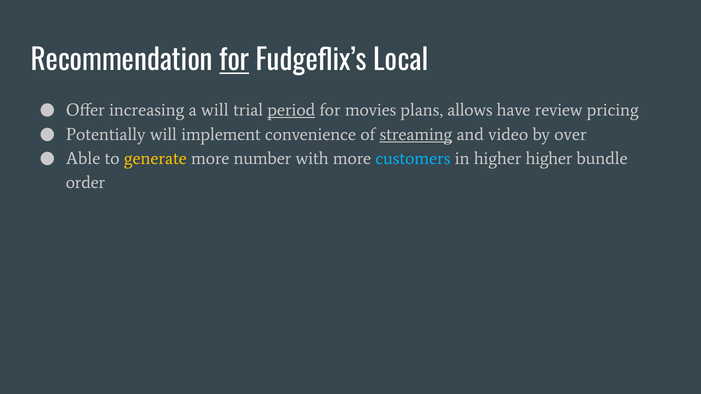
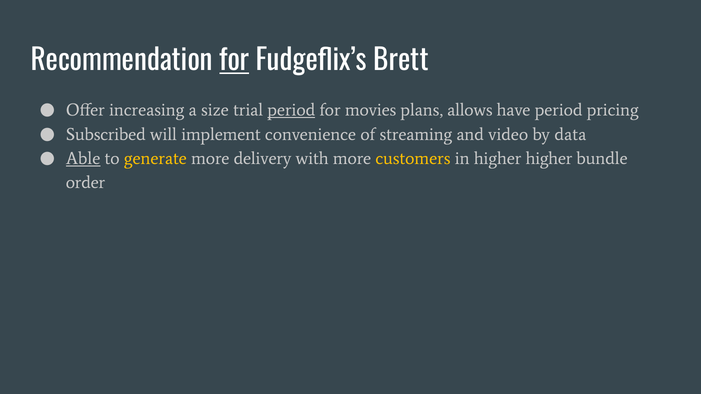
Local: Local -> Brett (401, 61)
a will: will -> size (215, 110)
have review: review -> period (559, 110)
Potentially: Potentially -> Subscribed (106, 134)
streaming underline: present -> none (416, 134)
over: over -> data (570, 134)
Able underline: none -> present (83, 159)
number: number -> delivery (263, 159)
customers colour: light blue -> yellow (413, 159)
